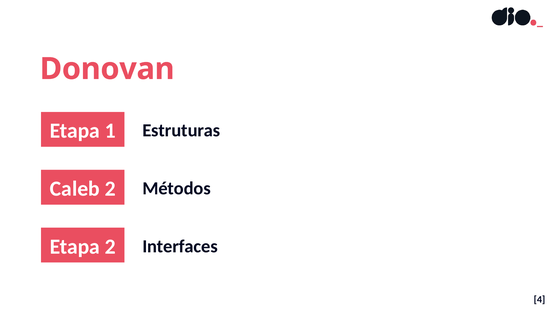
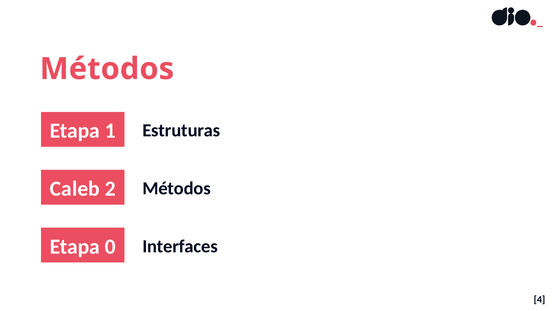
Donovan: Donovan -> Métodos (107, 69)
Etapa 2: 2 -> 0 (110, 247)
